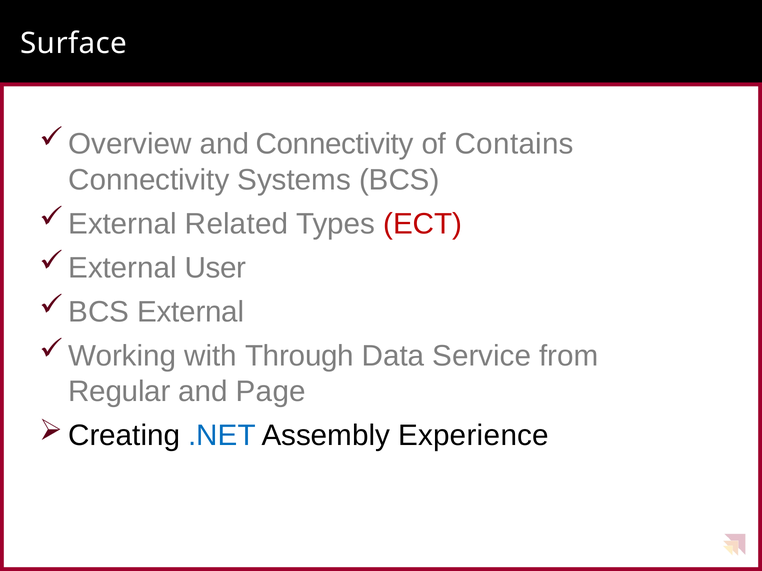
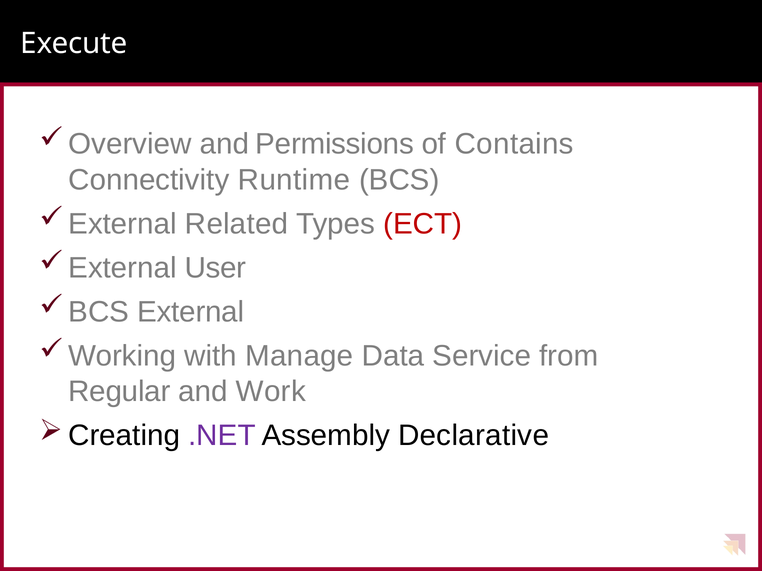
Surface: Surface -> Execute (74, 43)
and Connectivity: Connectivity -> Permissions (335, 144)
Systems: Systems -> Runtime (294, 180)
Through: Through -> Manage (299, 356)
Page: Page -> Work (271, 392)
.NET colour: blue -> purple (222, 436)
Experience: Experience -> Declarative (474, 436)
